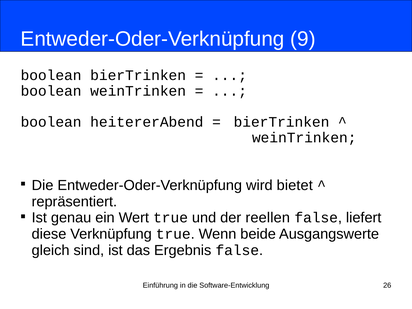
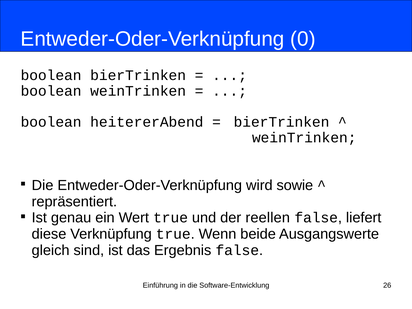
9: 9 -> 0 (303, 39)
bietet: bietet -> sowie (295, 185)
